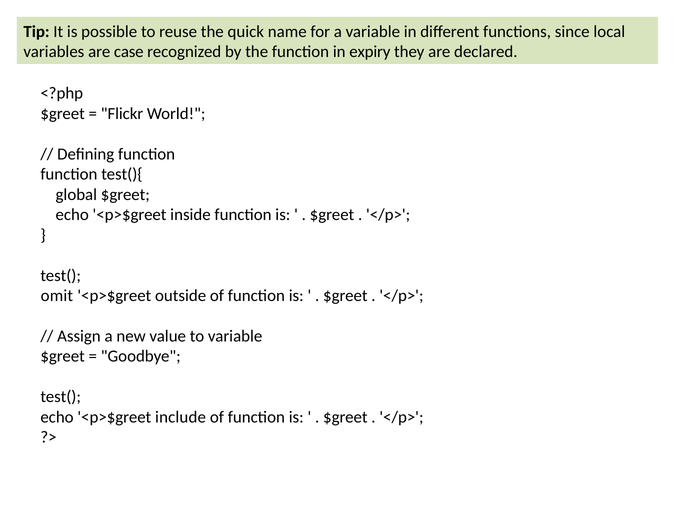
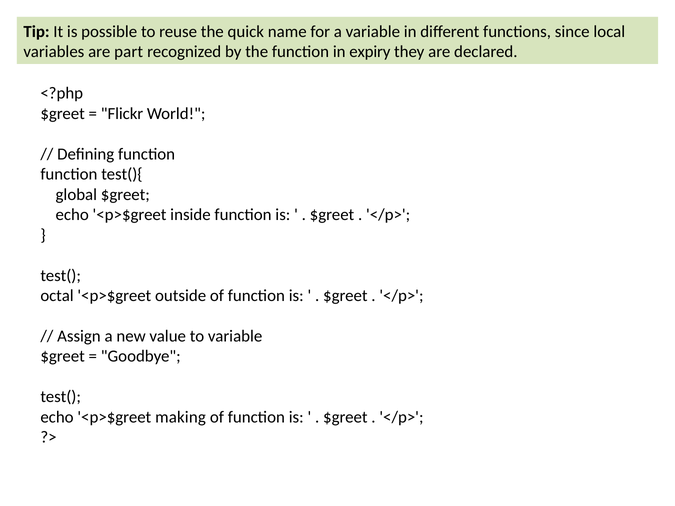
case: case -> part (129, 52)
omit: omit -> octal (57, 296)
include: include -> making (181, 417)
